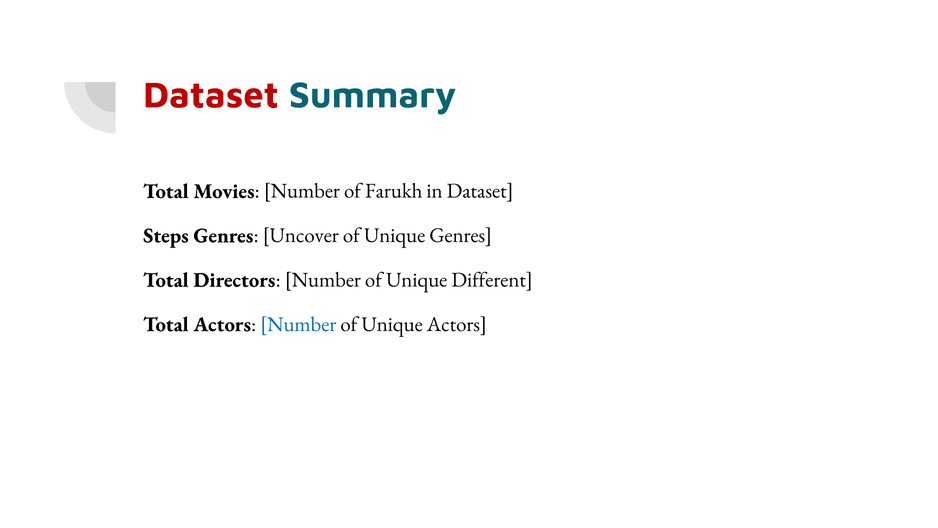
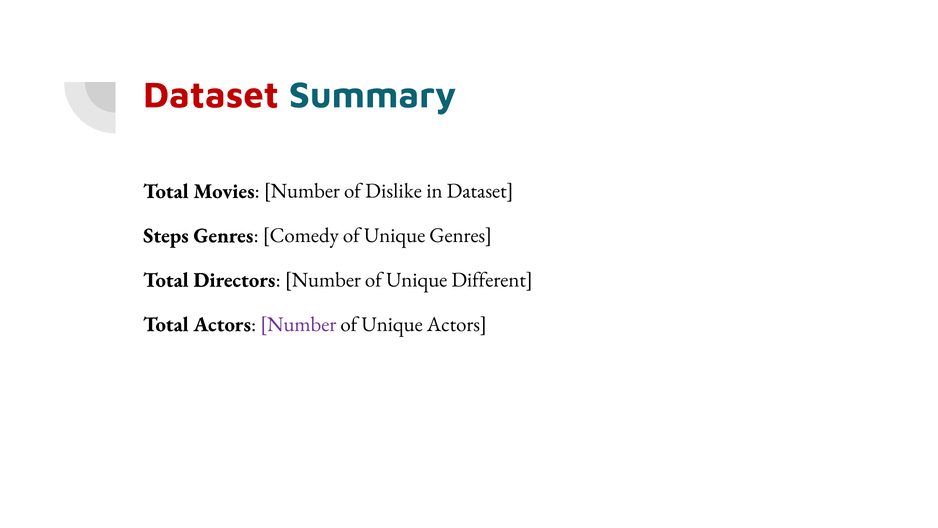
Farukh: Farukh -> Dislike (394, 191)
Uncover: Uncover -> Comedy (301, 235)
Number colour: blue -> purple (298, 324)
